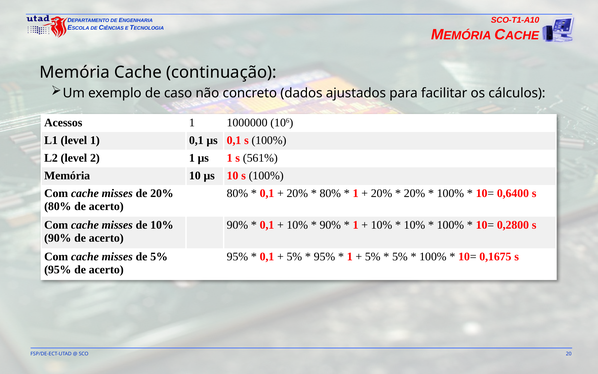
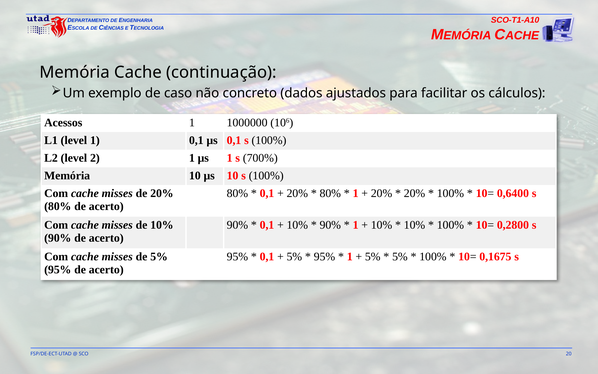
561%: 561% -> 700% (260, 158)
